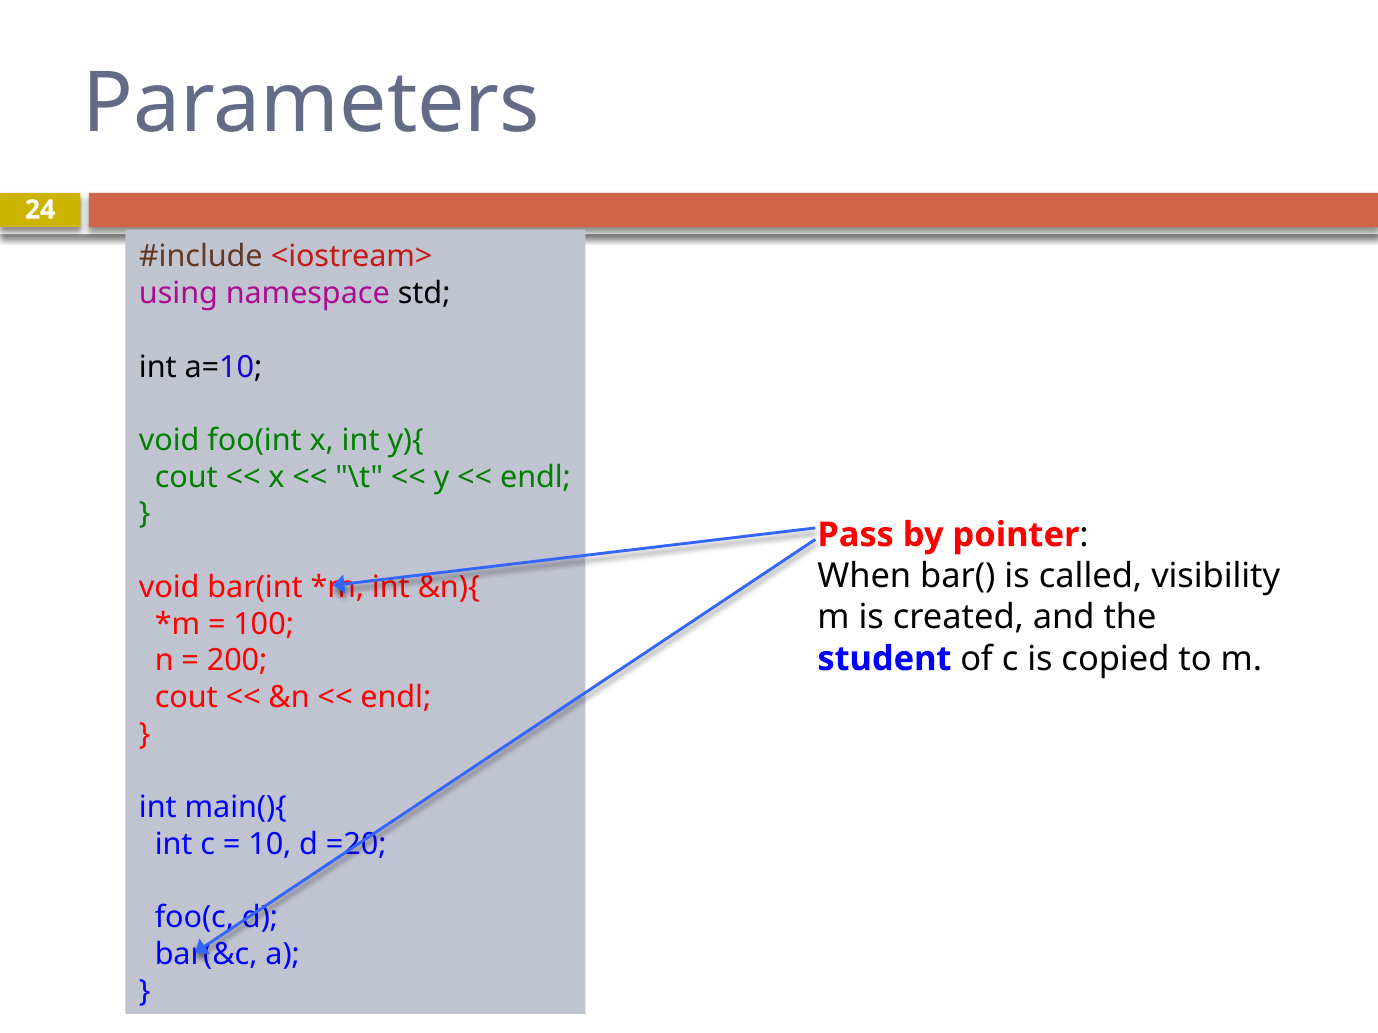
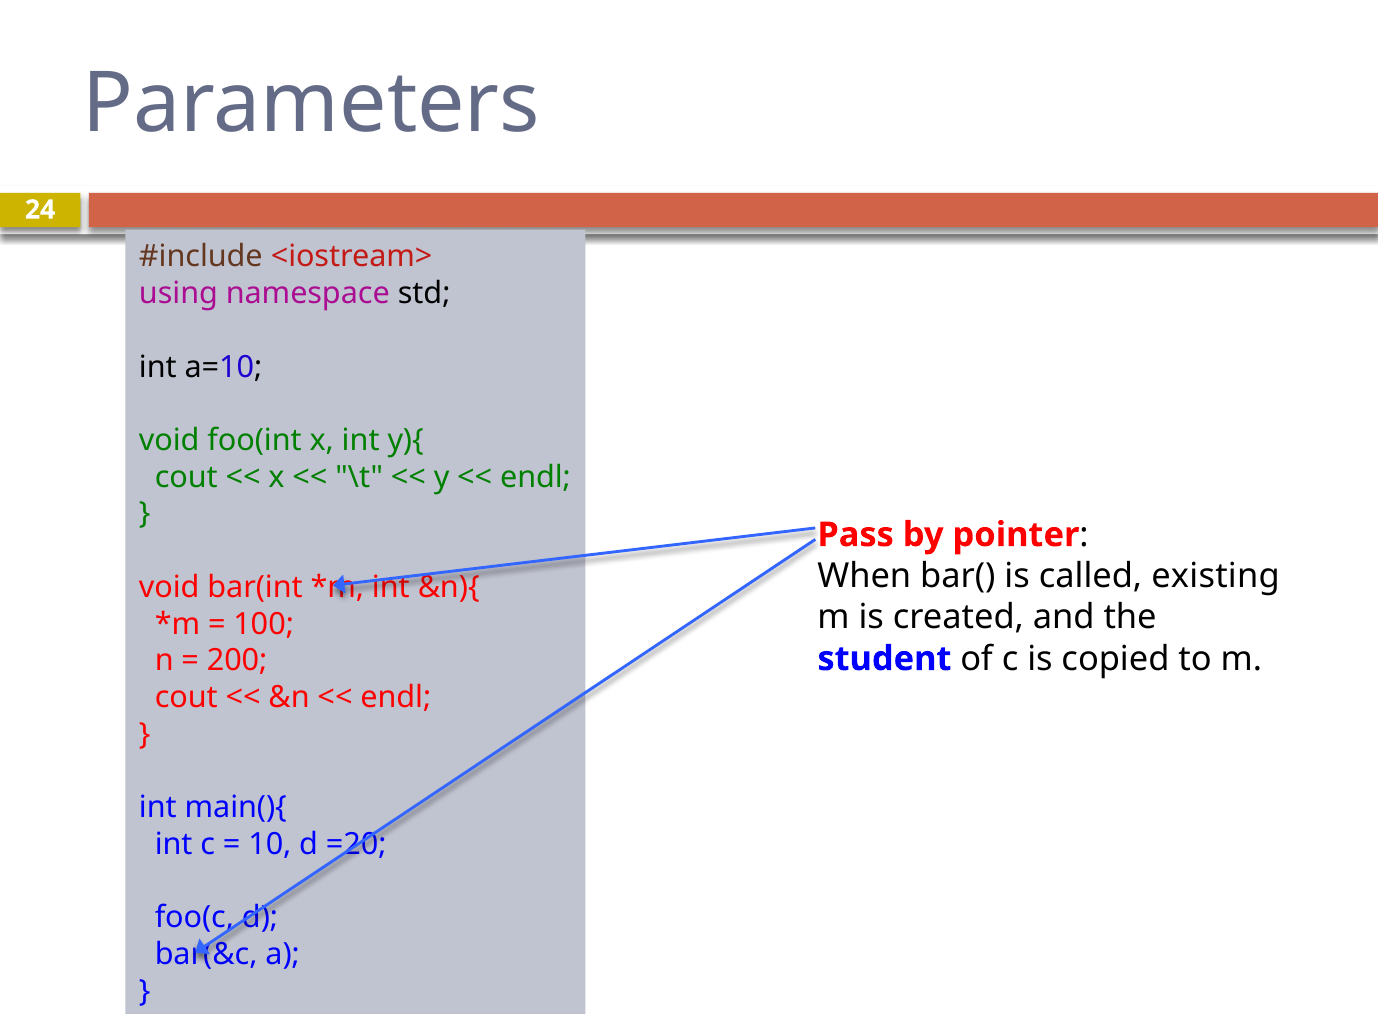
visibility: visibility -> existing (1216, 576)
